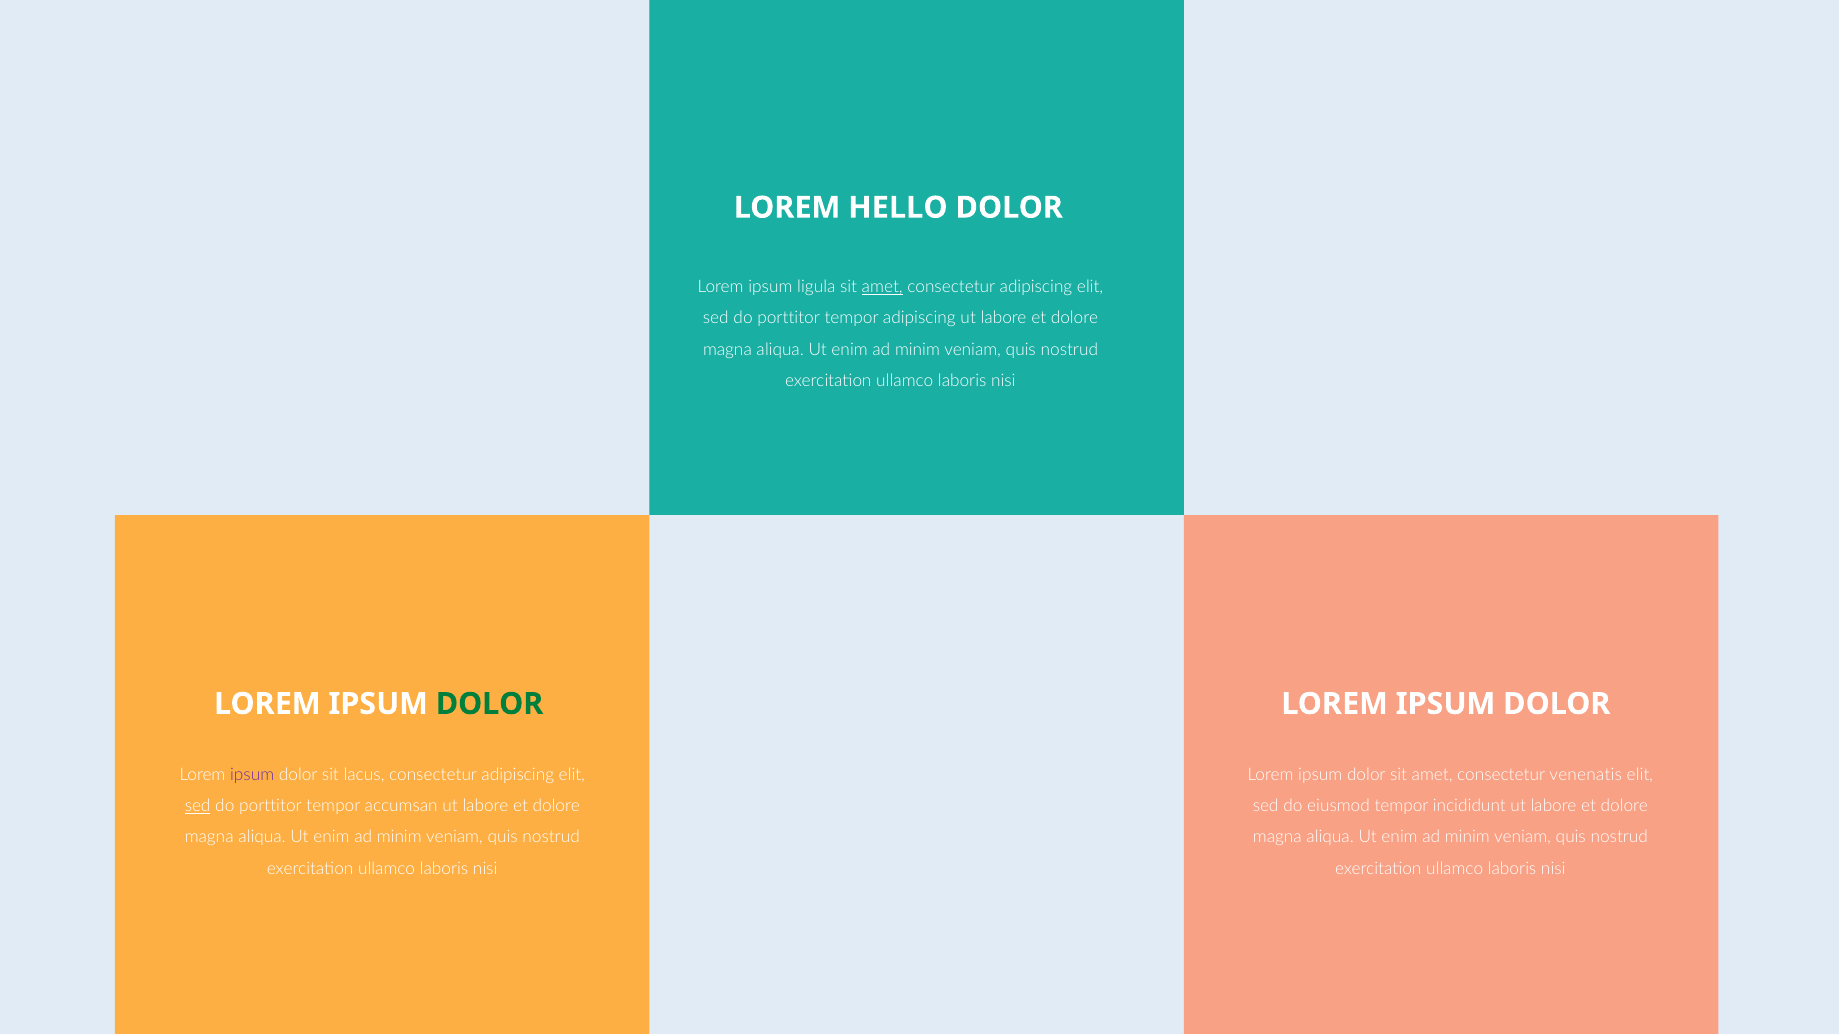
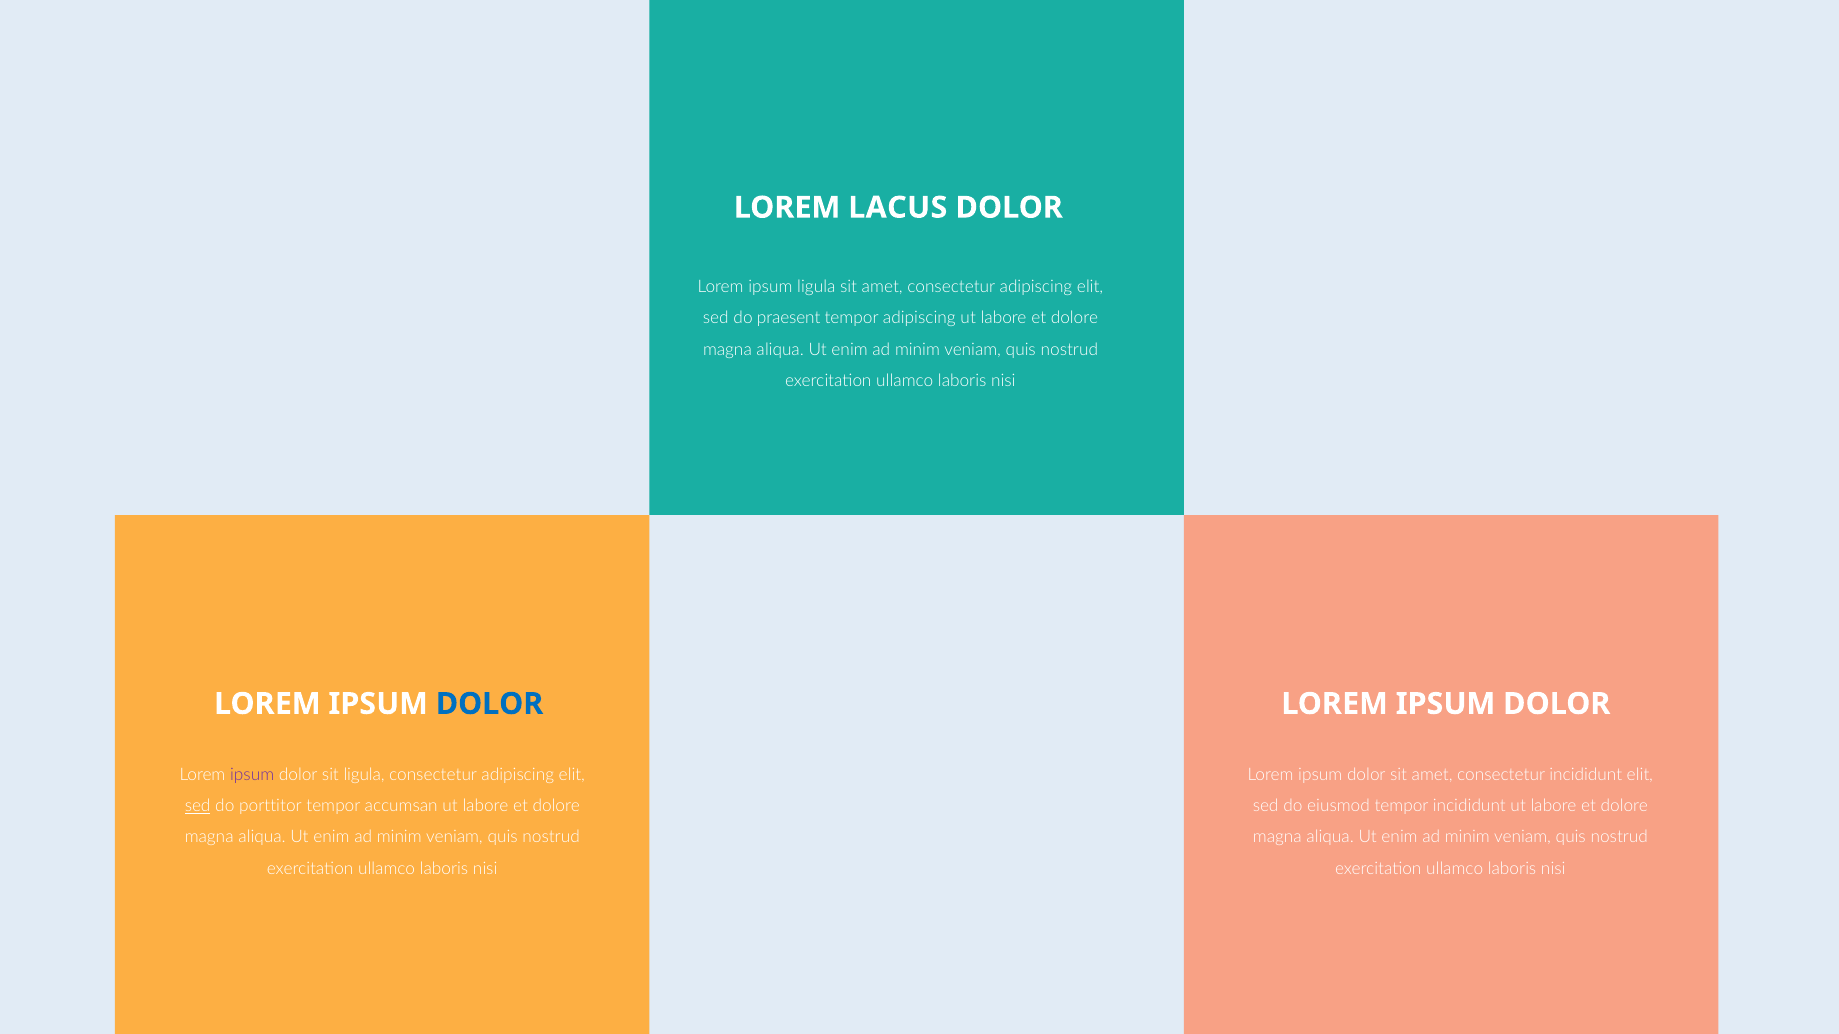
HELLO: HELLO -> LACUS (898, 208)
amet underline: present -> none (882, 287)
porttitor: porttitor -> praesent (789, 318)
DOLOR colour: green -> blue (490, 704)
sit lacus: lacus -> ligula (364, 775)
consectetur venenatis: venenatis -> incididunt (1586, 775)
